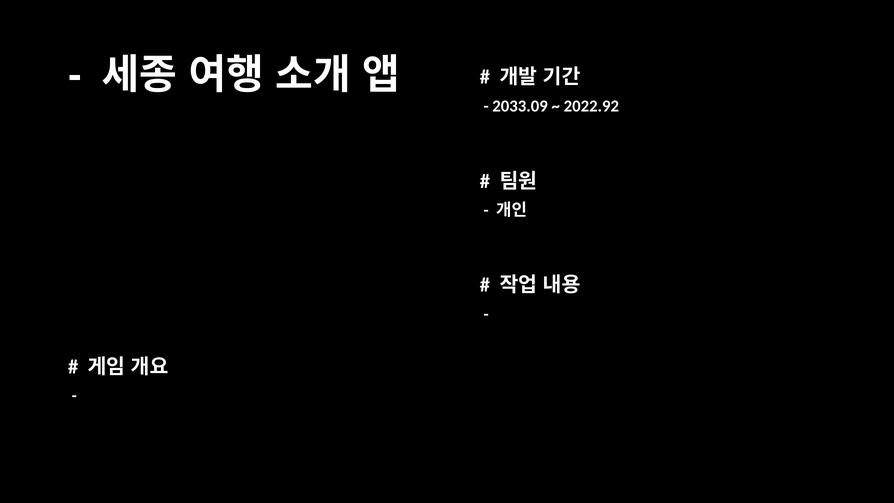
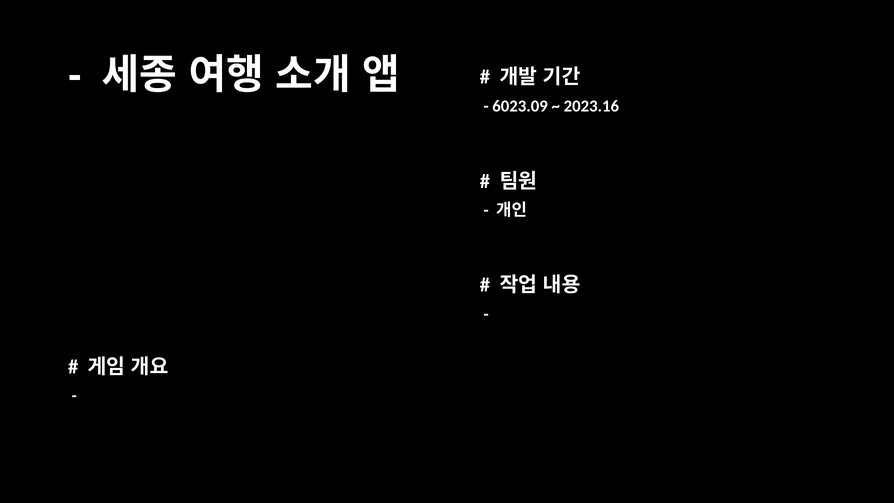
2033.09: 2033.09 -> 6023.09 (520, 106)
2022.92: 2022.92 -> 2023.16 (591, 106)
